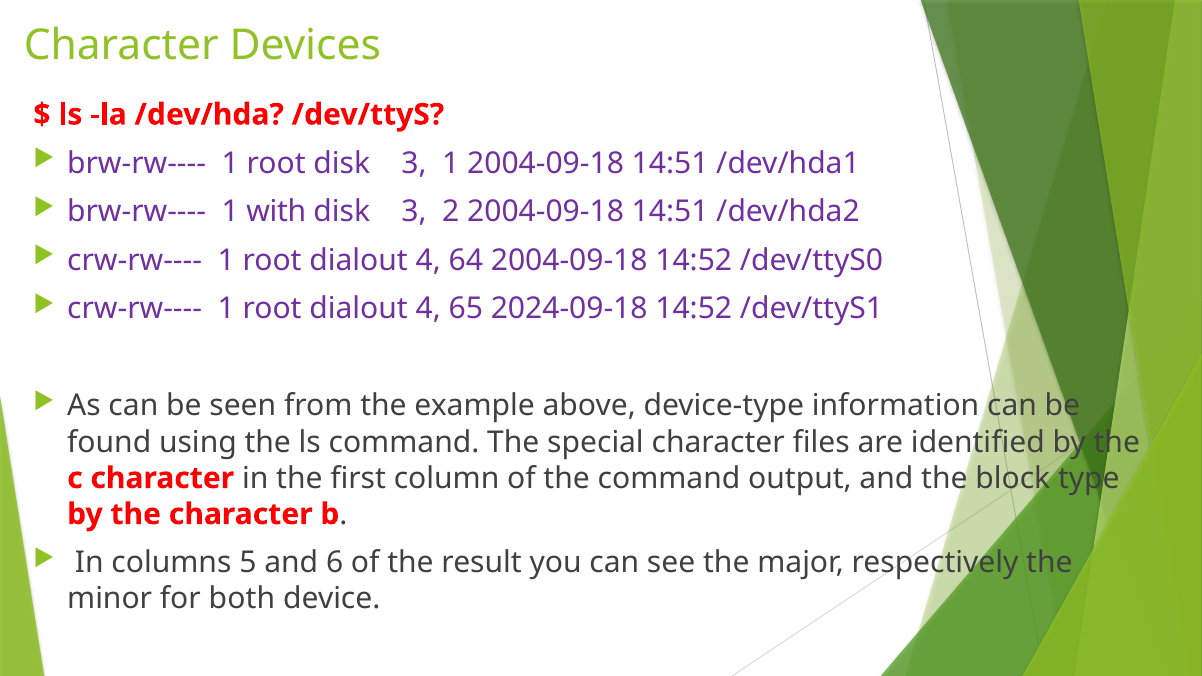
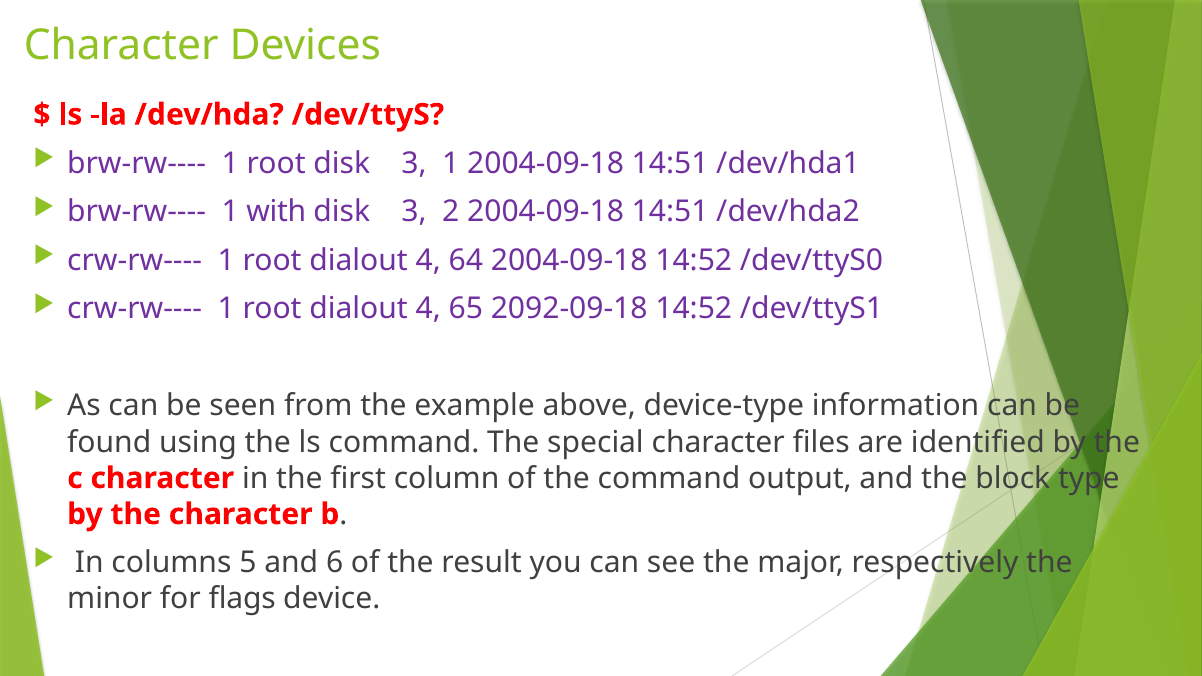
2024-09-18: 2024-09-18 -> 2092-09-18 (569, 309)
both: both -> flags (242, 599)
